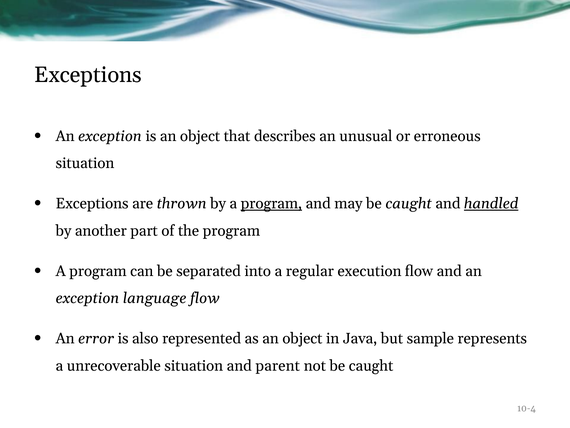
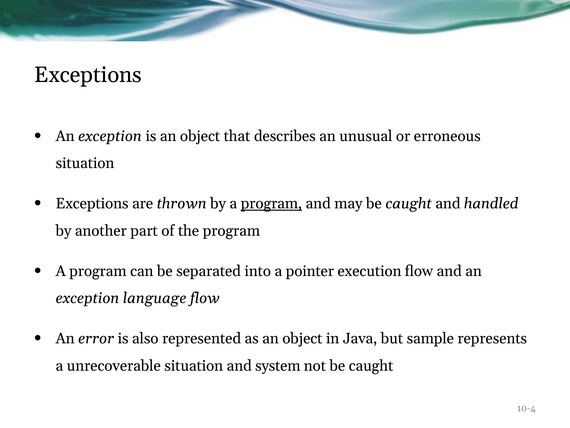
handled underline: present -> none (491, 203)
regular: regular -> pointer (310, 271)
parent: parent -> system (278, 365)
